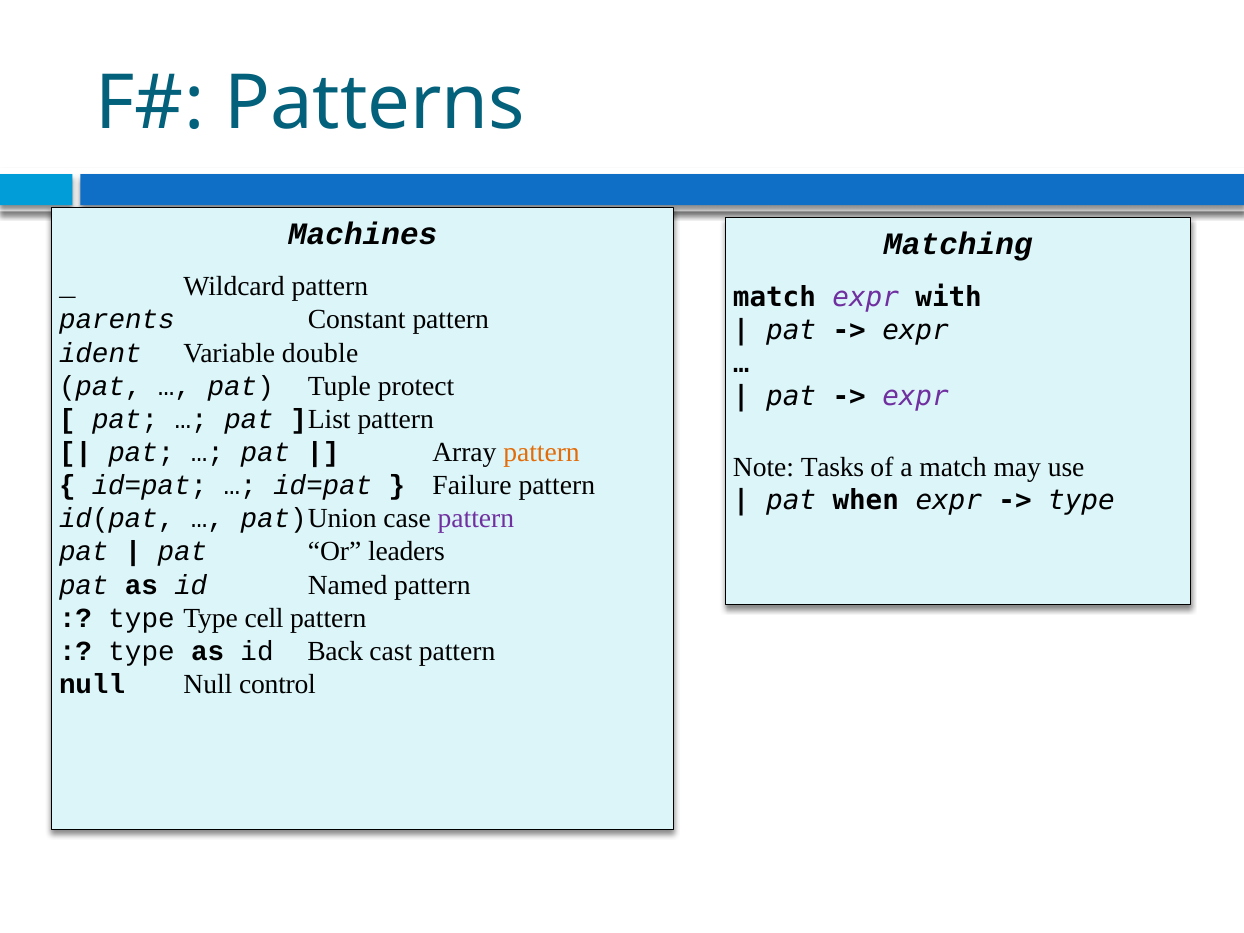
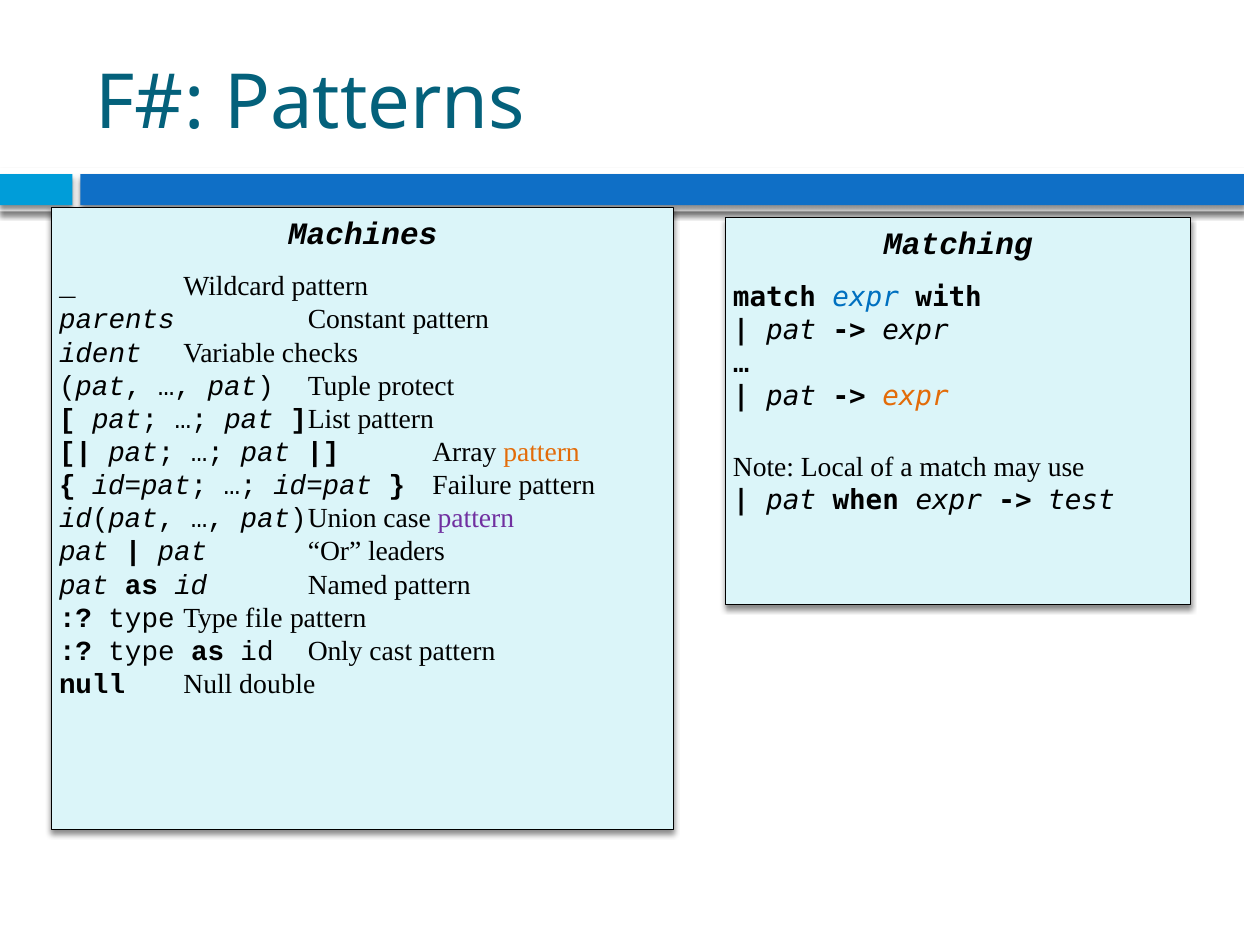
expr colour: purple -> blue (866, 297)
double: double -> checks (320, 353)
expr colour: purple -> orange (916, 396)
Tasks: Tasks -> Local (832, 467)
type: type -> test (1081, 500)
cell: cell -> file (264, 618)
Back: Back -> Only (335, 651)
control: control -> double (277, 684)
